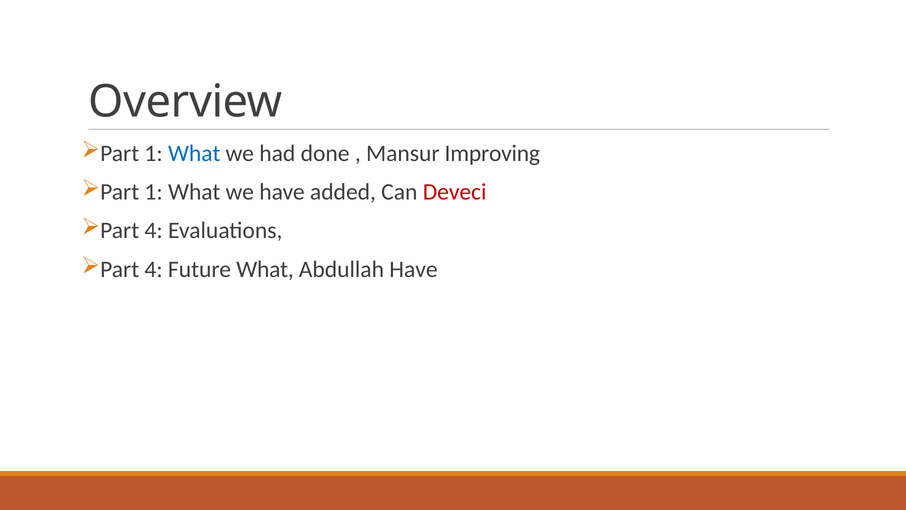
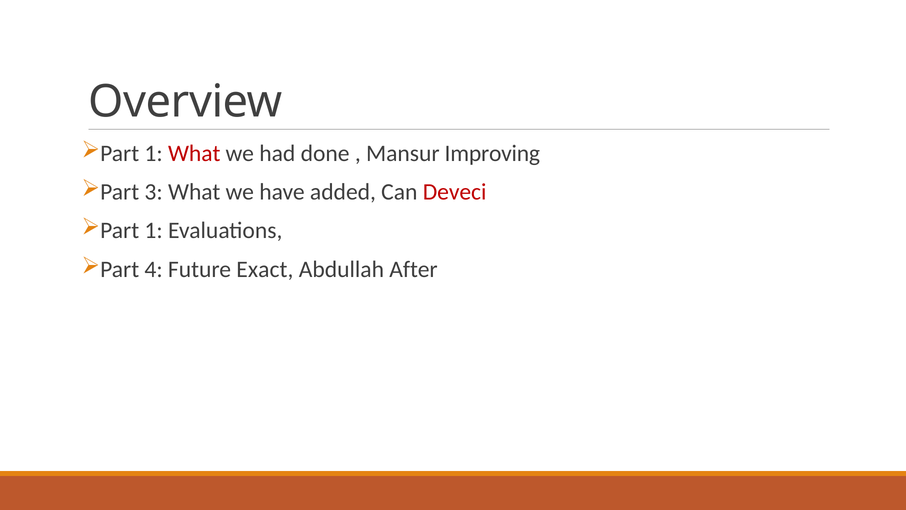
What colour: blue -> red (194, 153)
1: 1 -> 3 (154, 192)
4: 4 -> 1 (154, 230)
Future What: What -> Exact (265, 269)
Abdullah Have: Have -> After (414, 269)
